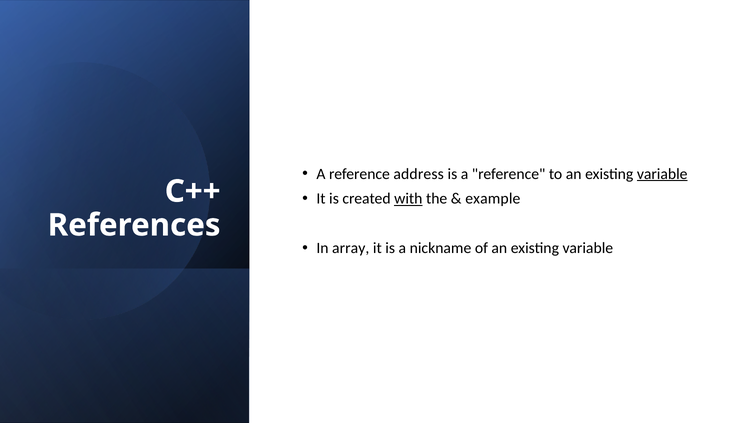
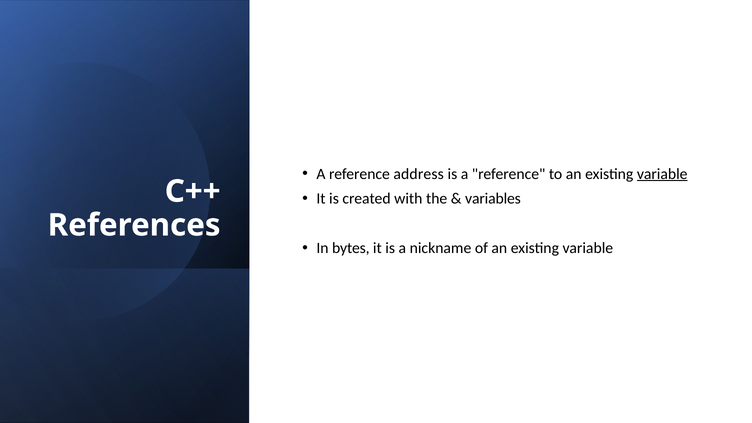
with underline: present -> none (408, 199)
example: example -> variables (493, 199)
array: array -> bytes (351, 248)
